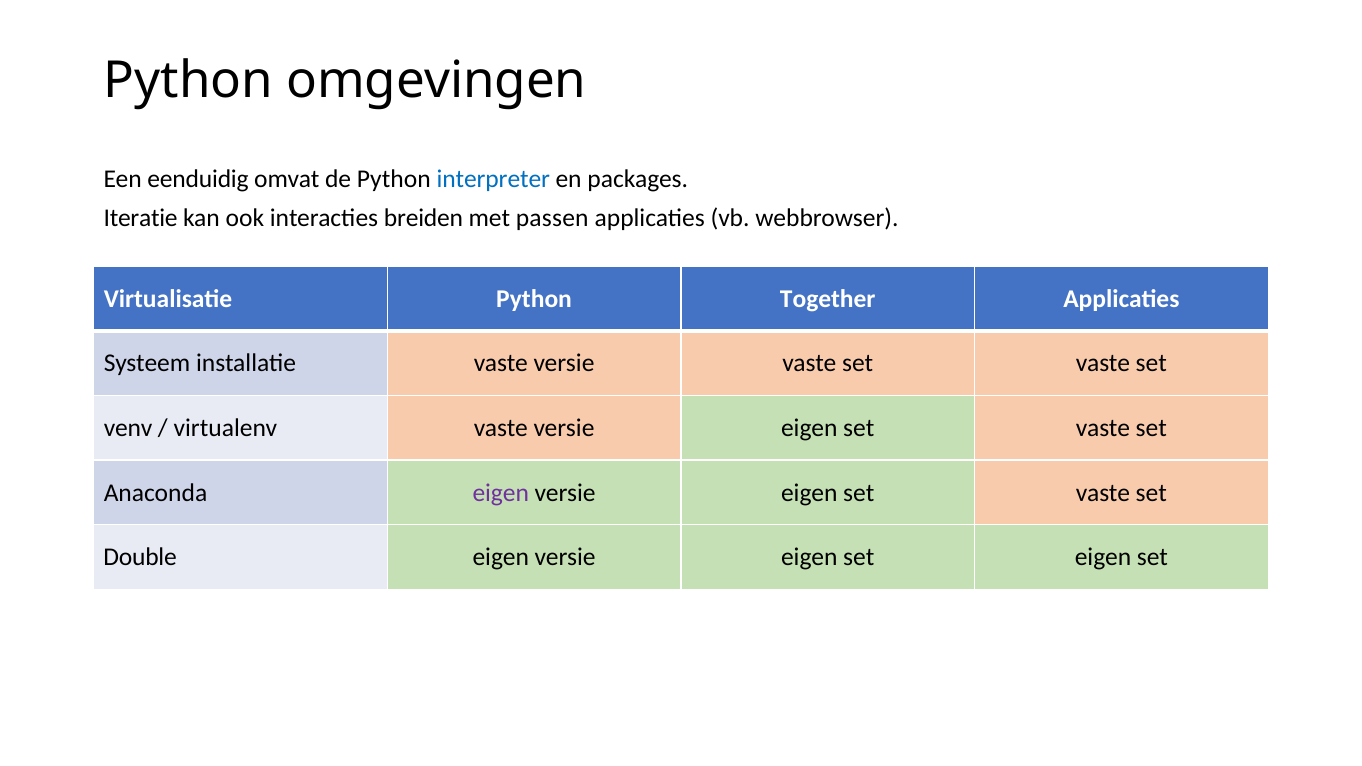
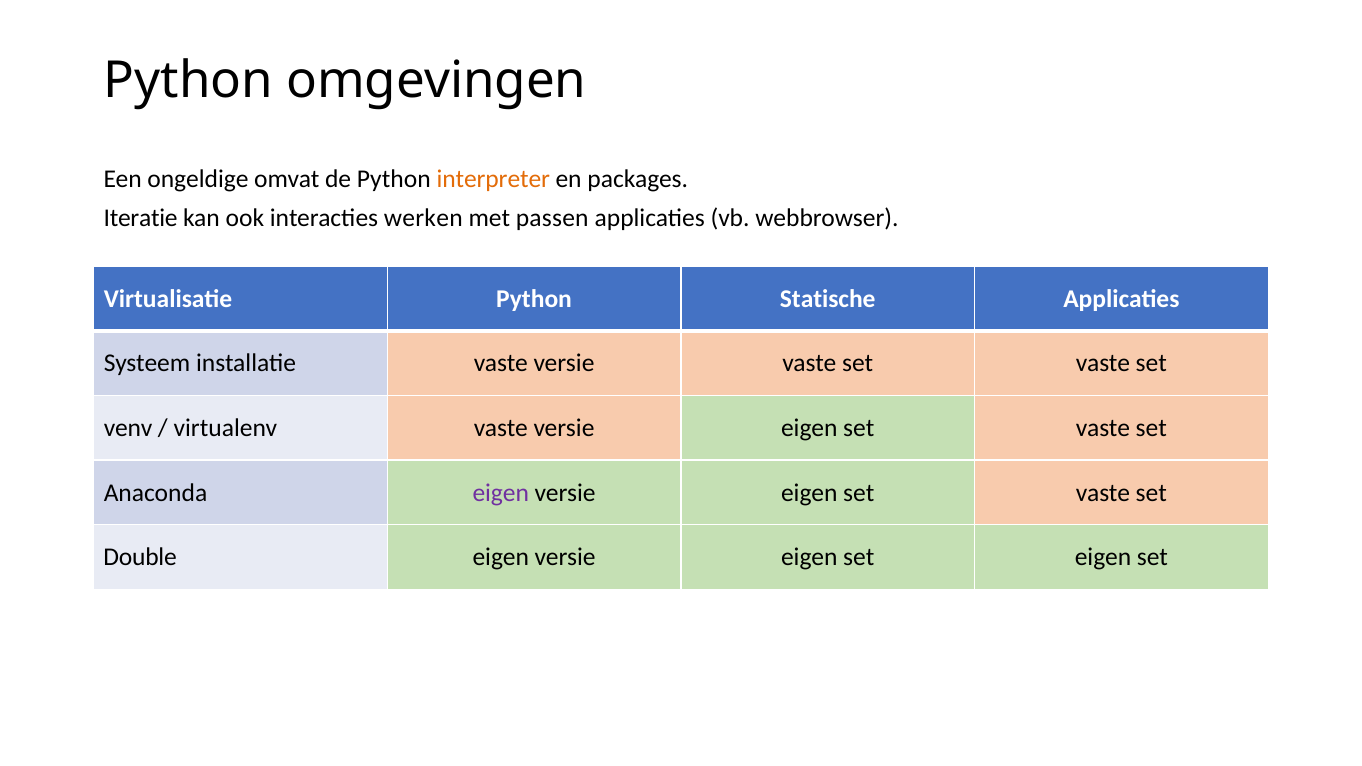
eenduidig: eenduidig -> ongeldige (198, 179)
interpreter colour: blue -> orange (493, 179)
breiden: breiden -> werken (423, 218)
Together: Together -> Statische (828, 299)
